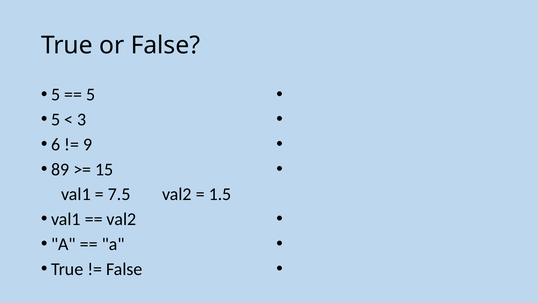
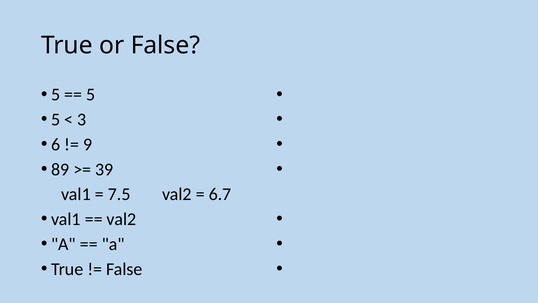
15: 15 -> 39 (104, 169)
1.5: 1.5 -> 6.7 (220, 194)
